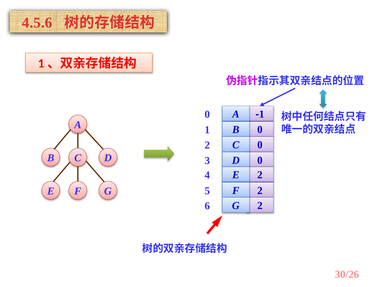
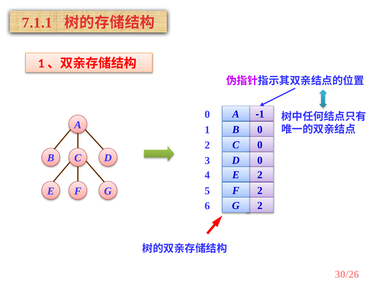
4.5.6: 4.5.6 -> 7.1.1 (37, 23)
